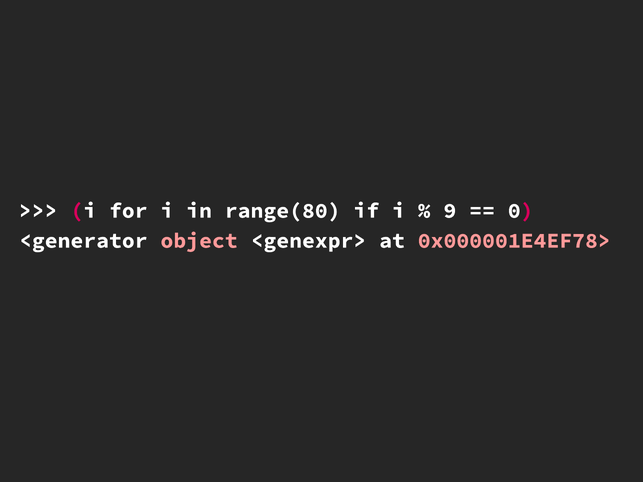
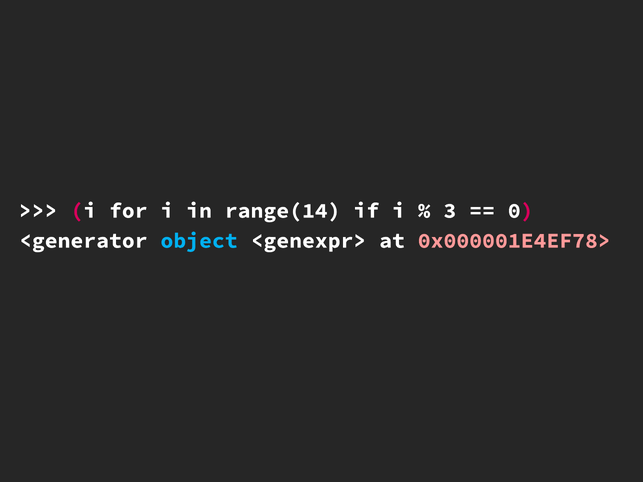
range(80: range(80 -> range(14 (283, 211)
9: 9 -> 3 (450, 211)
object colour: pink -> light blue (199, 241)
